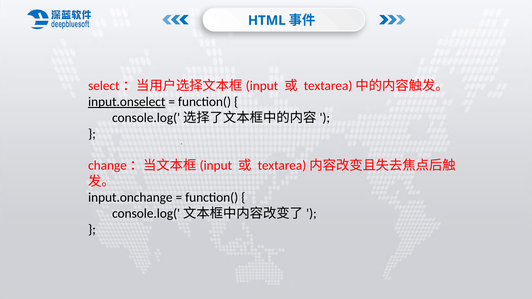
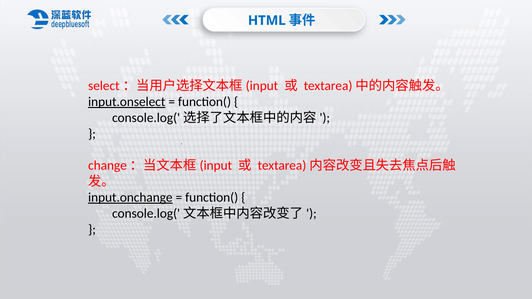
input.onchange underline: none -> present (130, 198)
